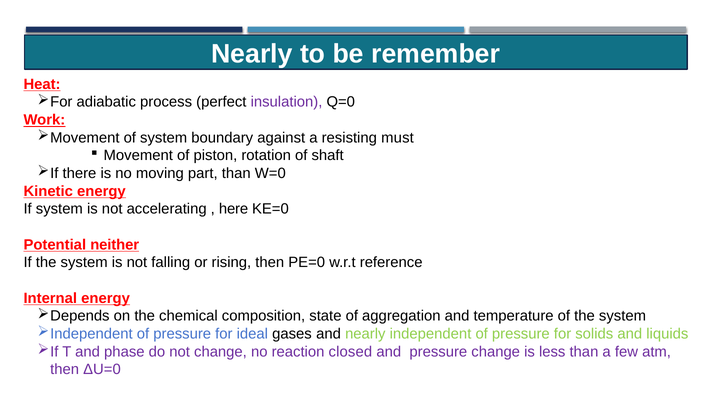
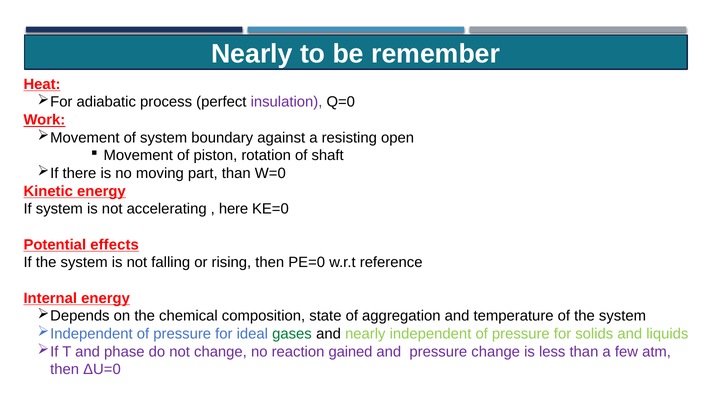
must: must -> open (398, 138)
neither: neither -> effects (115, 244)
gases colour: black -> green (292, 333)
closed: closed -> gained (351, 351)
